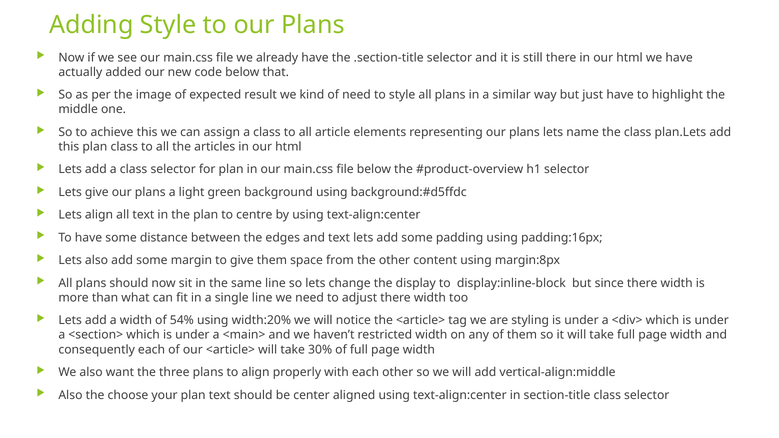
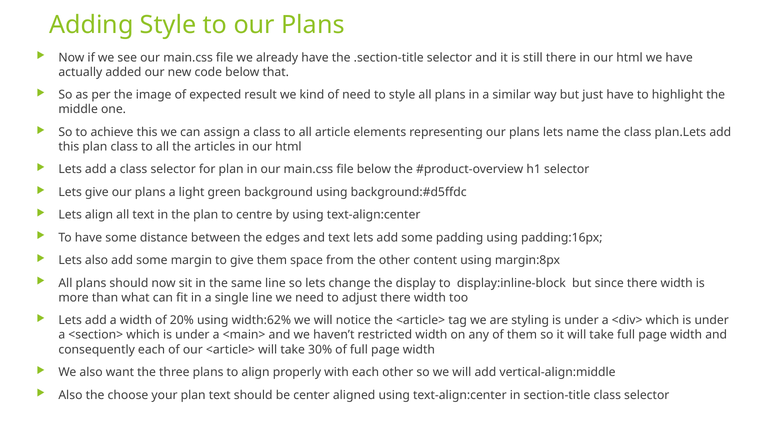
54%: 54% -> 20% (182, 320)
width:20%: width:20% -> width:62% (261, 320)
